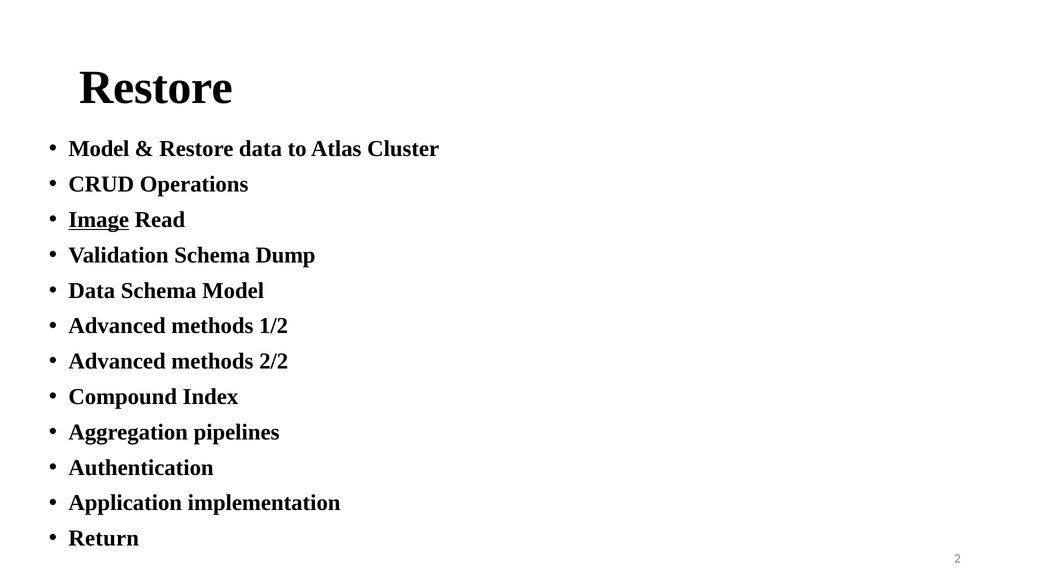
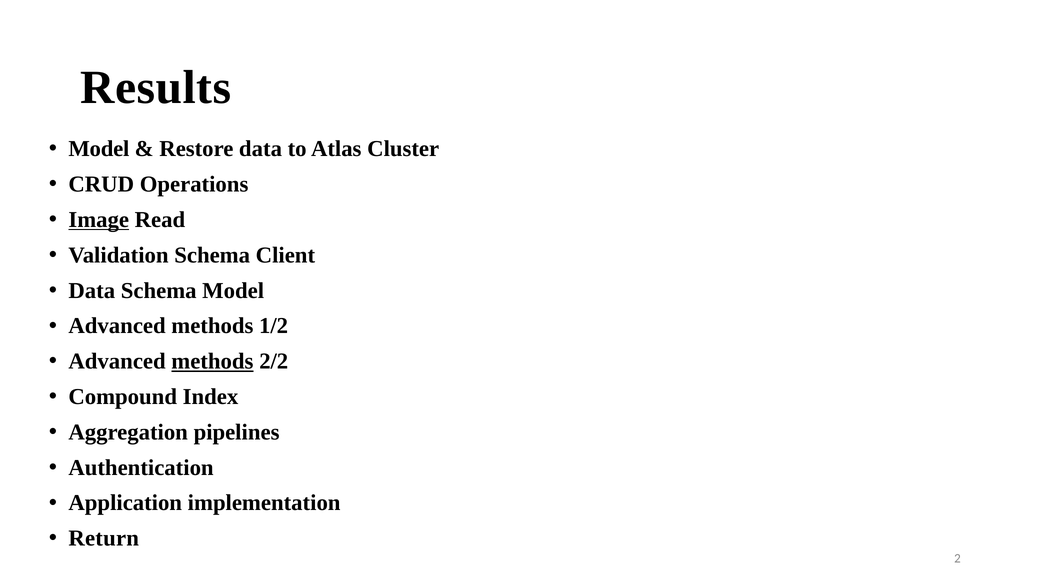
Restore: Restore -> Results (156, 87)
Dump: Dump -> Client (285, 255)
methods underline: none -> present (212, 361)
